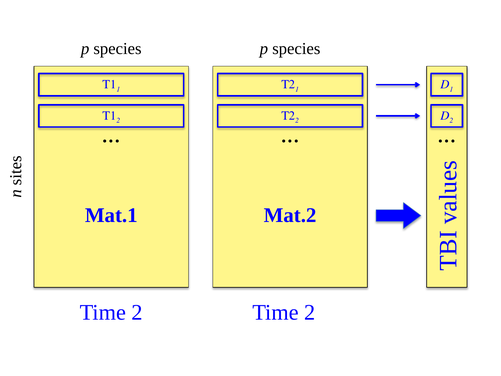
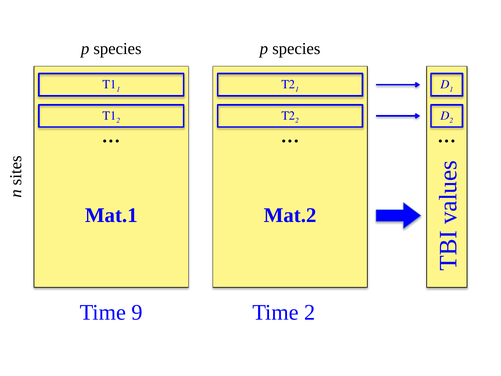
2: 2 -> 9 (137, 312)
